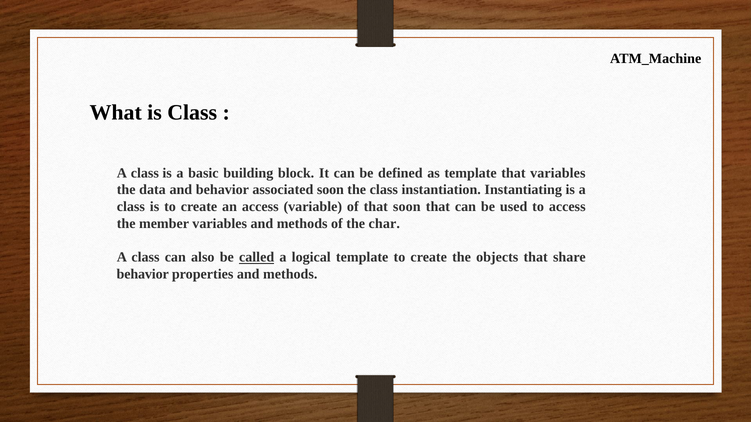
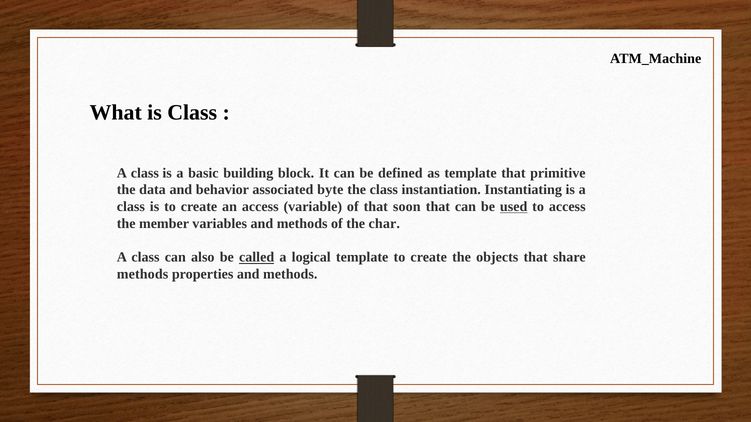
that variables: variables -> primitive (558, 173)
associated soon: soon -> byte (330, 190)
used underline: none -> present (514, 207)
behavior: behavior -> methods (143, 274)
